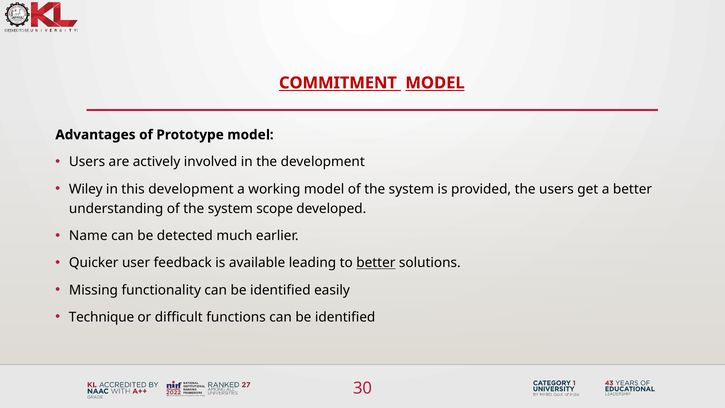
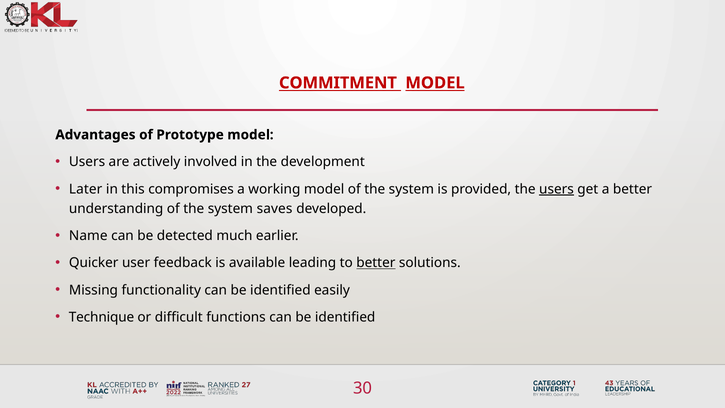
Wiley: Wiley -> Later (86, 189)
this development: development -> compromises (191, 189)
users underline: none -> present (556, 189)
scope: scope -> saves (275, 209)
